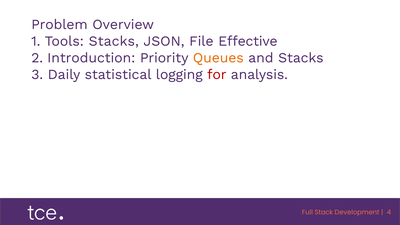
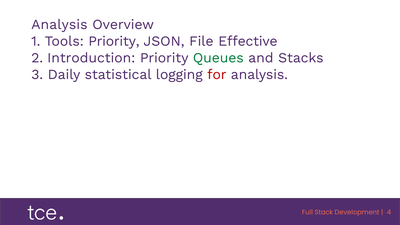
Problem: Problem -> Analysis (59, 25)
Tools Stacks: Stacks -> Priority (114, 41)
Queues colour: orange -> green (218, 58)
